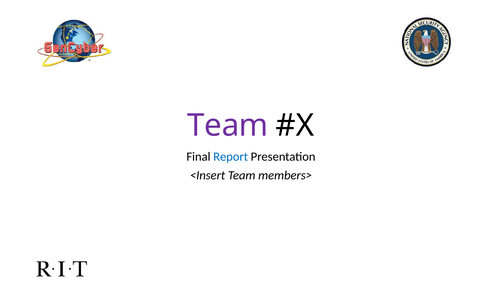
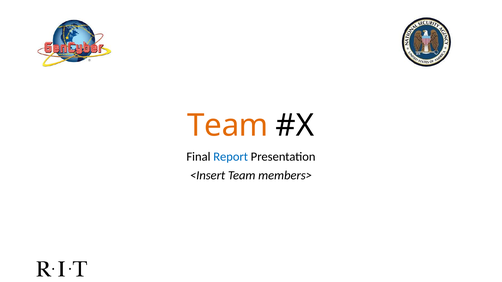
Team colour: purple -> orange (228, 125)
